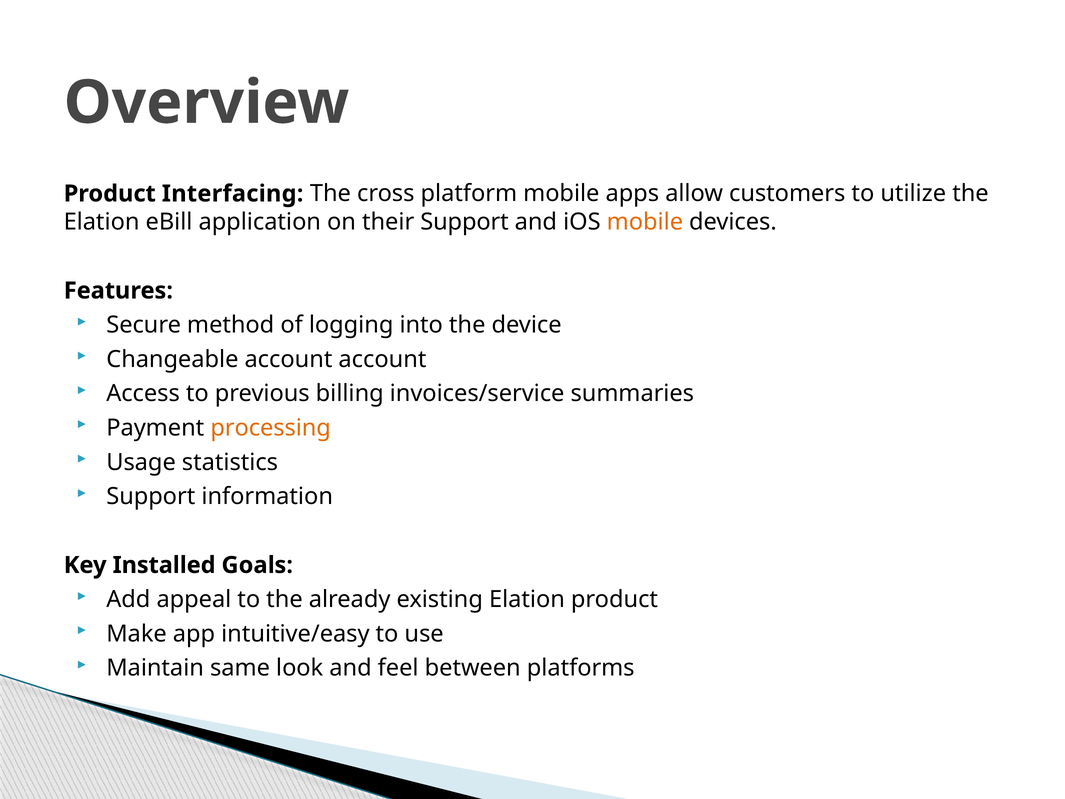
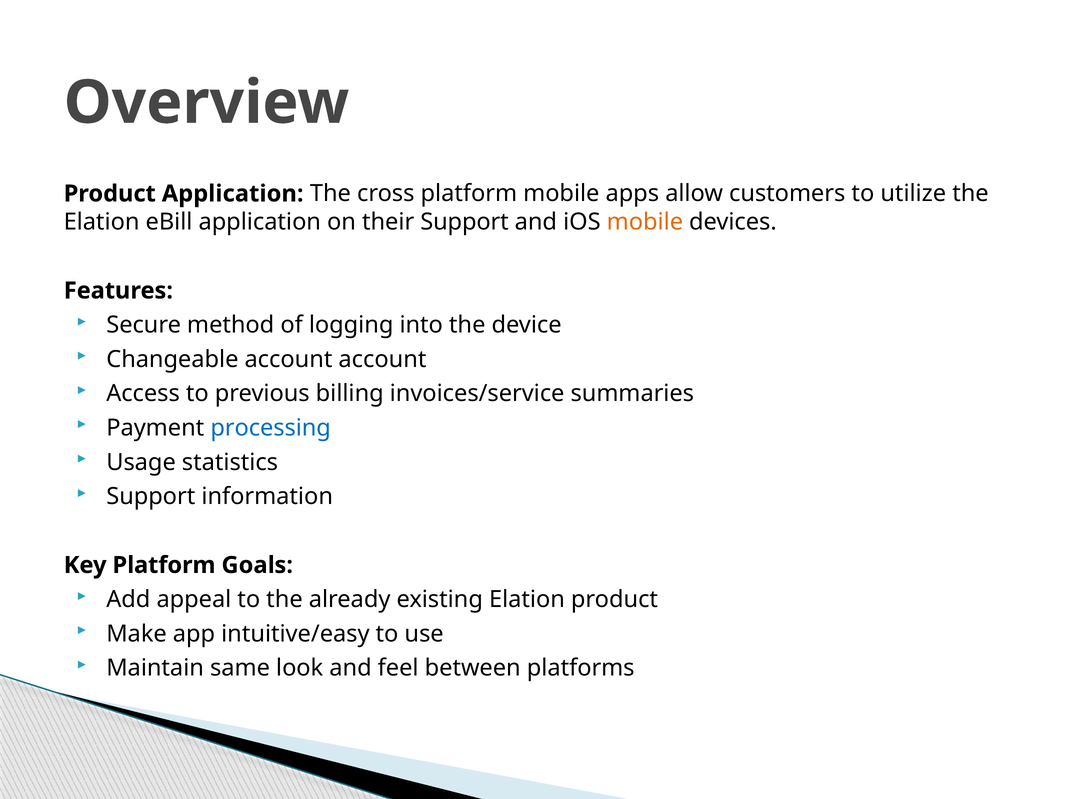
Product Interfacing: Interfacing -> Application (233, 194)
processing colour: orange -> blue (271, 428)
Key Installed: Installed -> Platform (164, 565)
